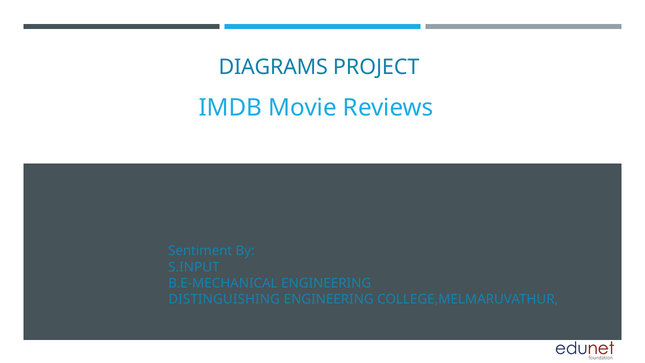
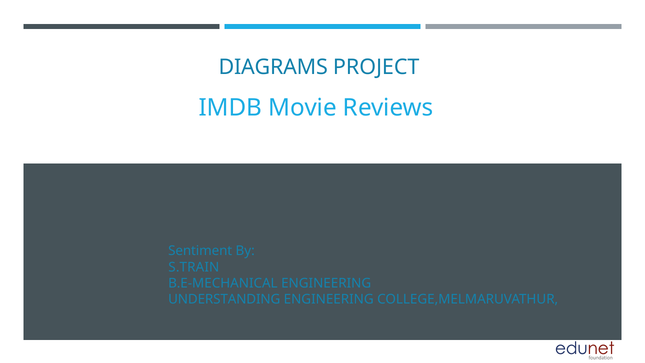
S.INPUT: S.INPUT -> S.TRAIN (194, 267)
DISTINGUISHING: DISTINGUISHING -> UNDERSTANDING (224, 299)
